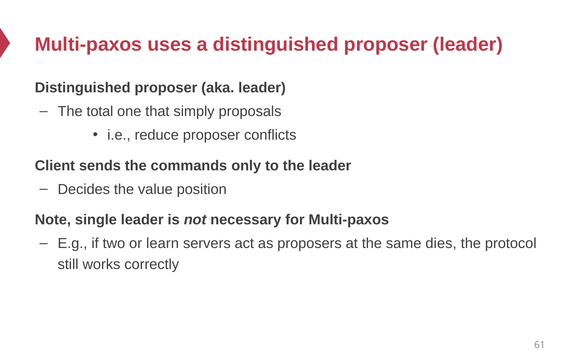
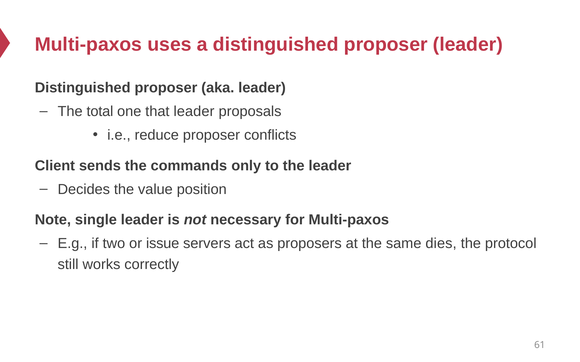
that simply: simply -> leader (194, 111)
learn: learn -> issue (163, 244)
